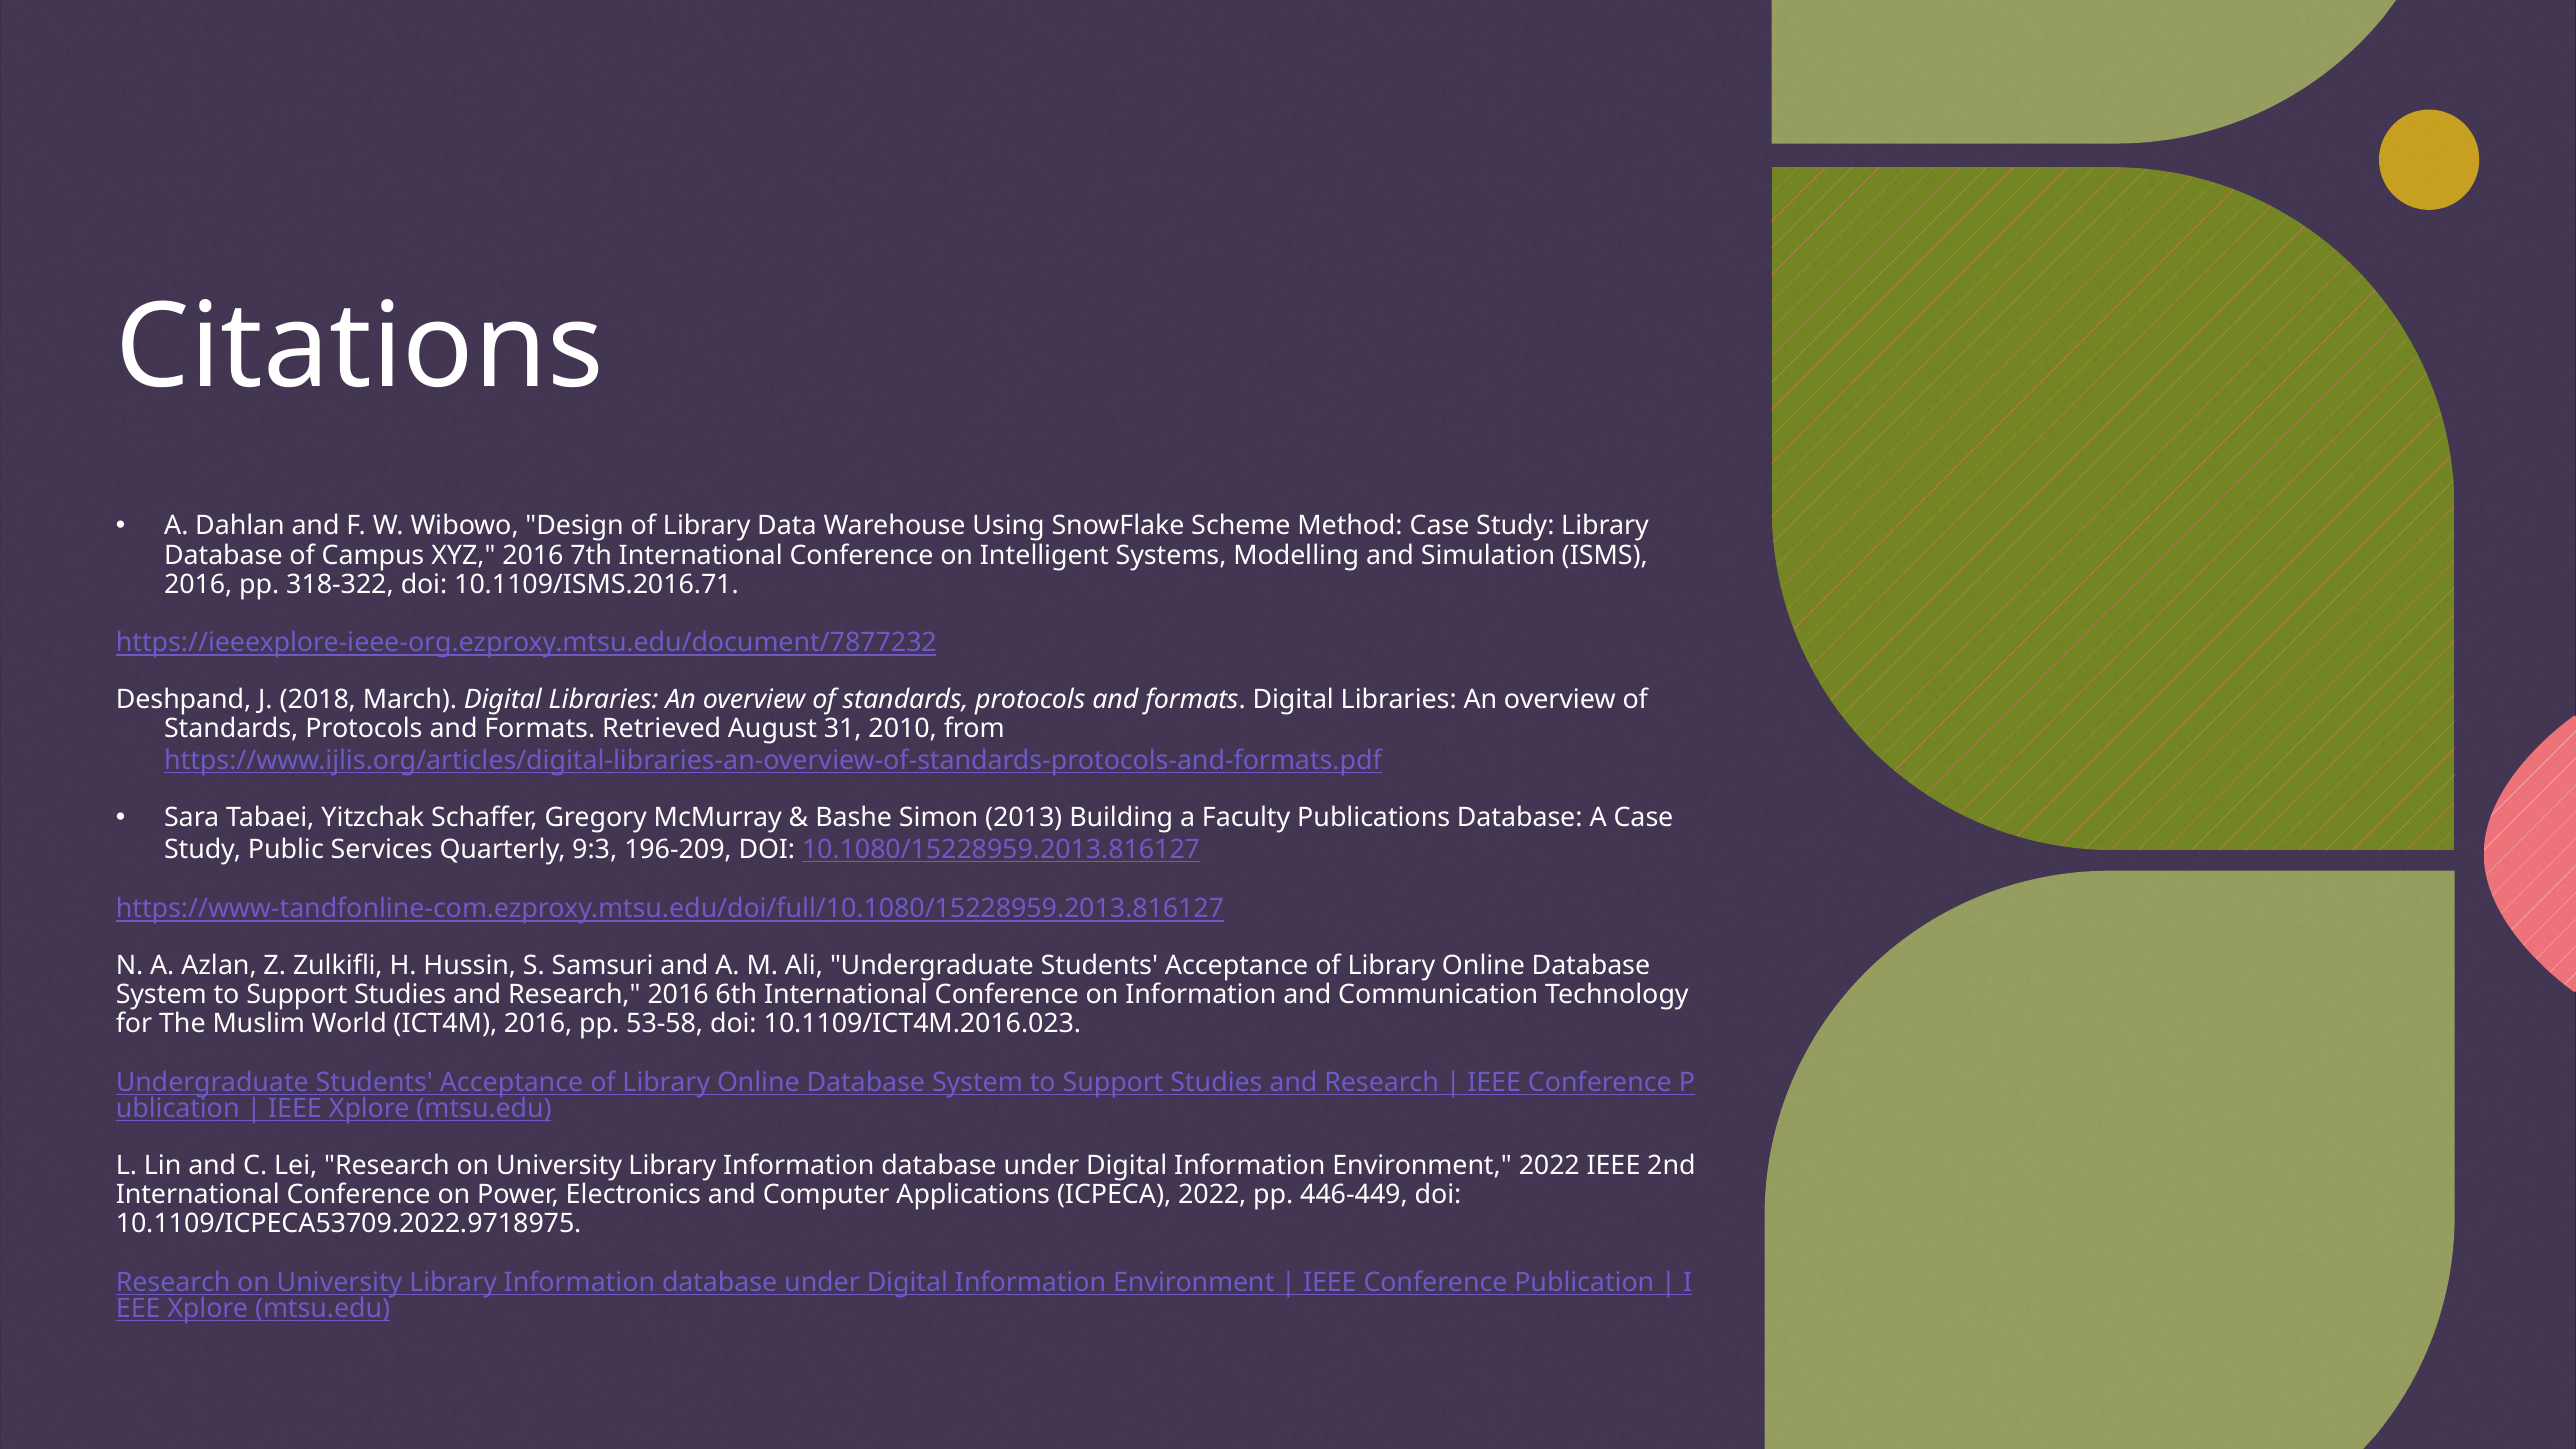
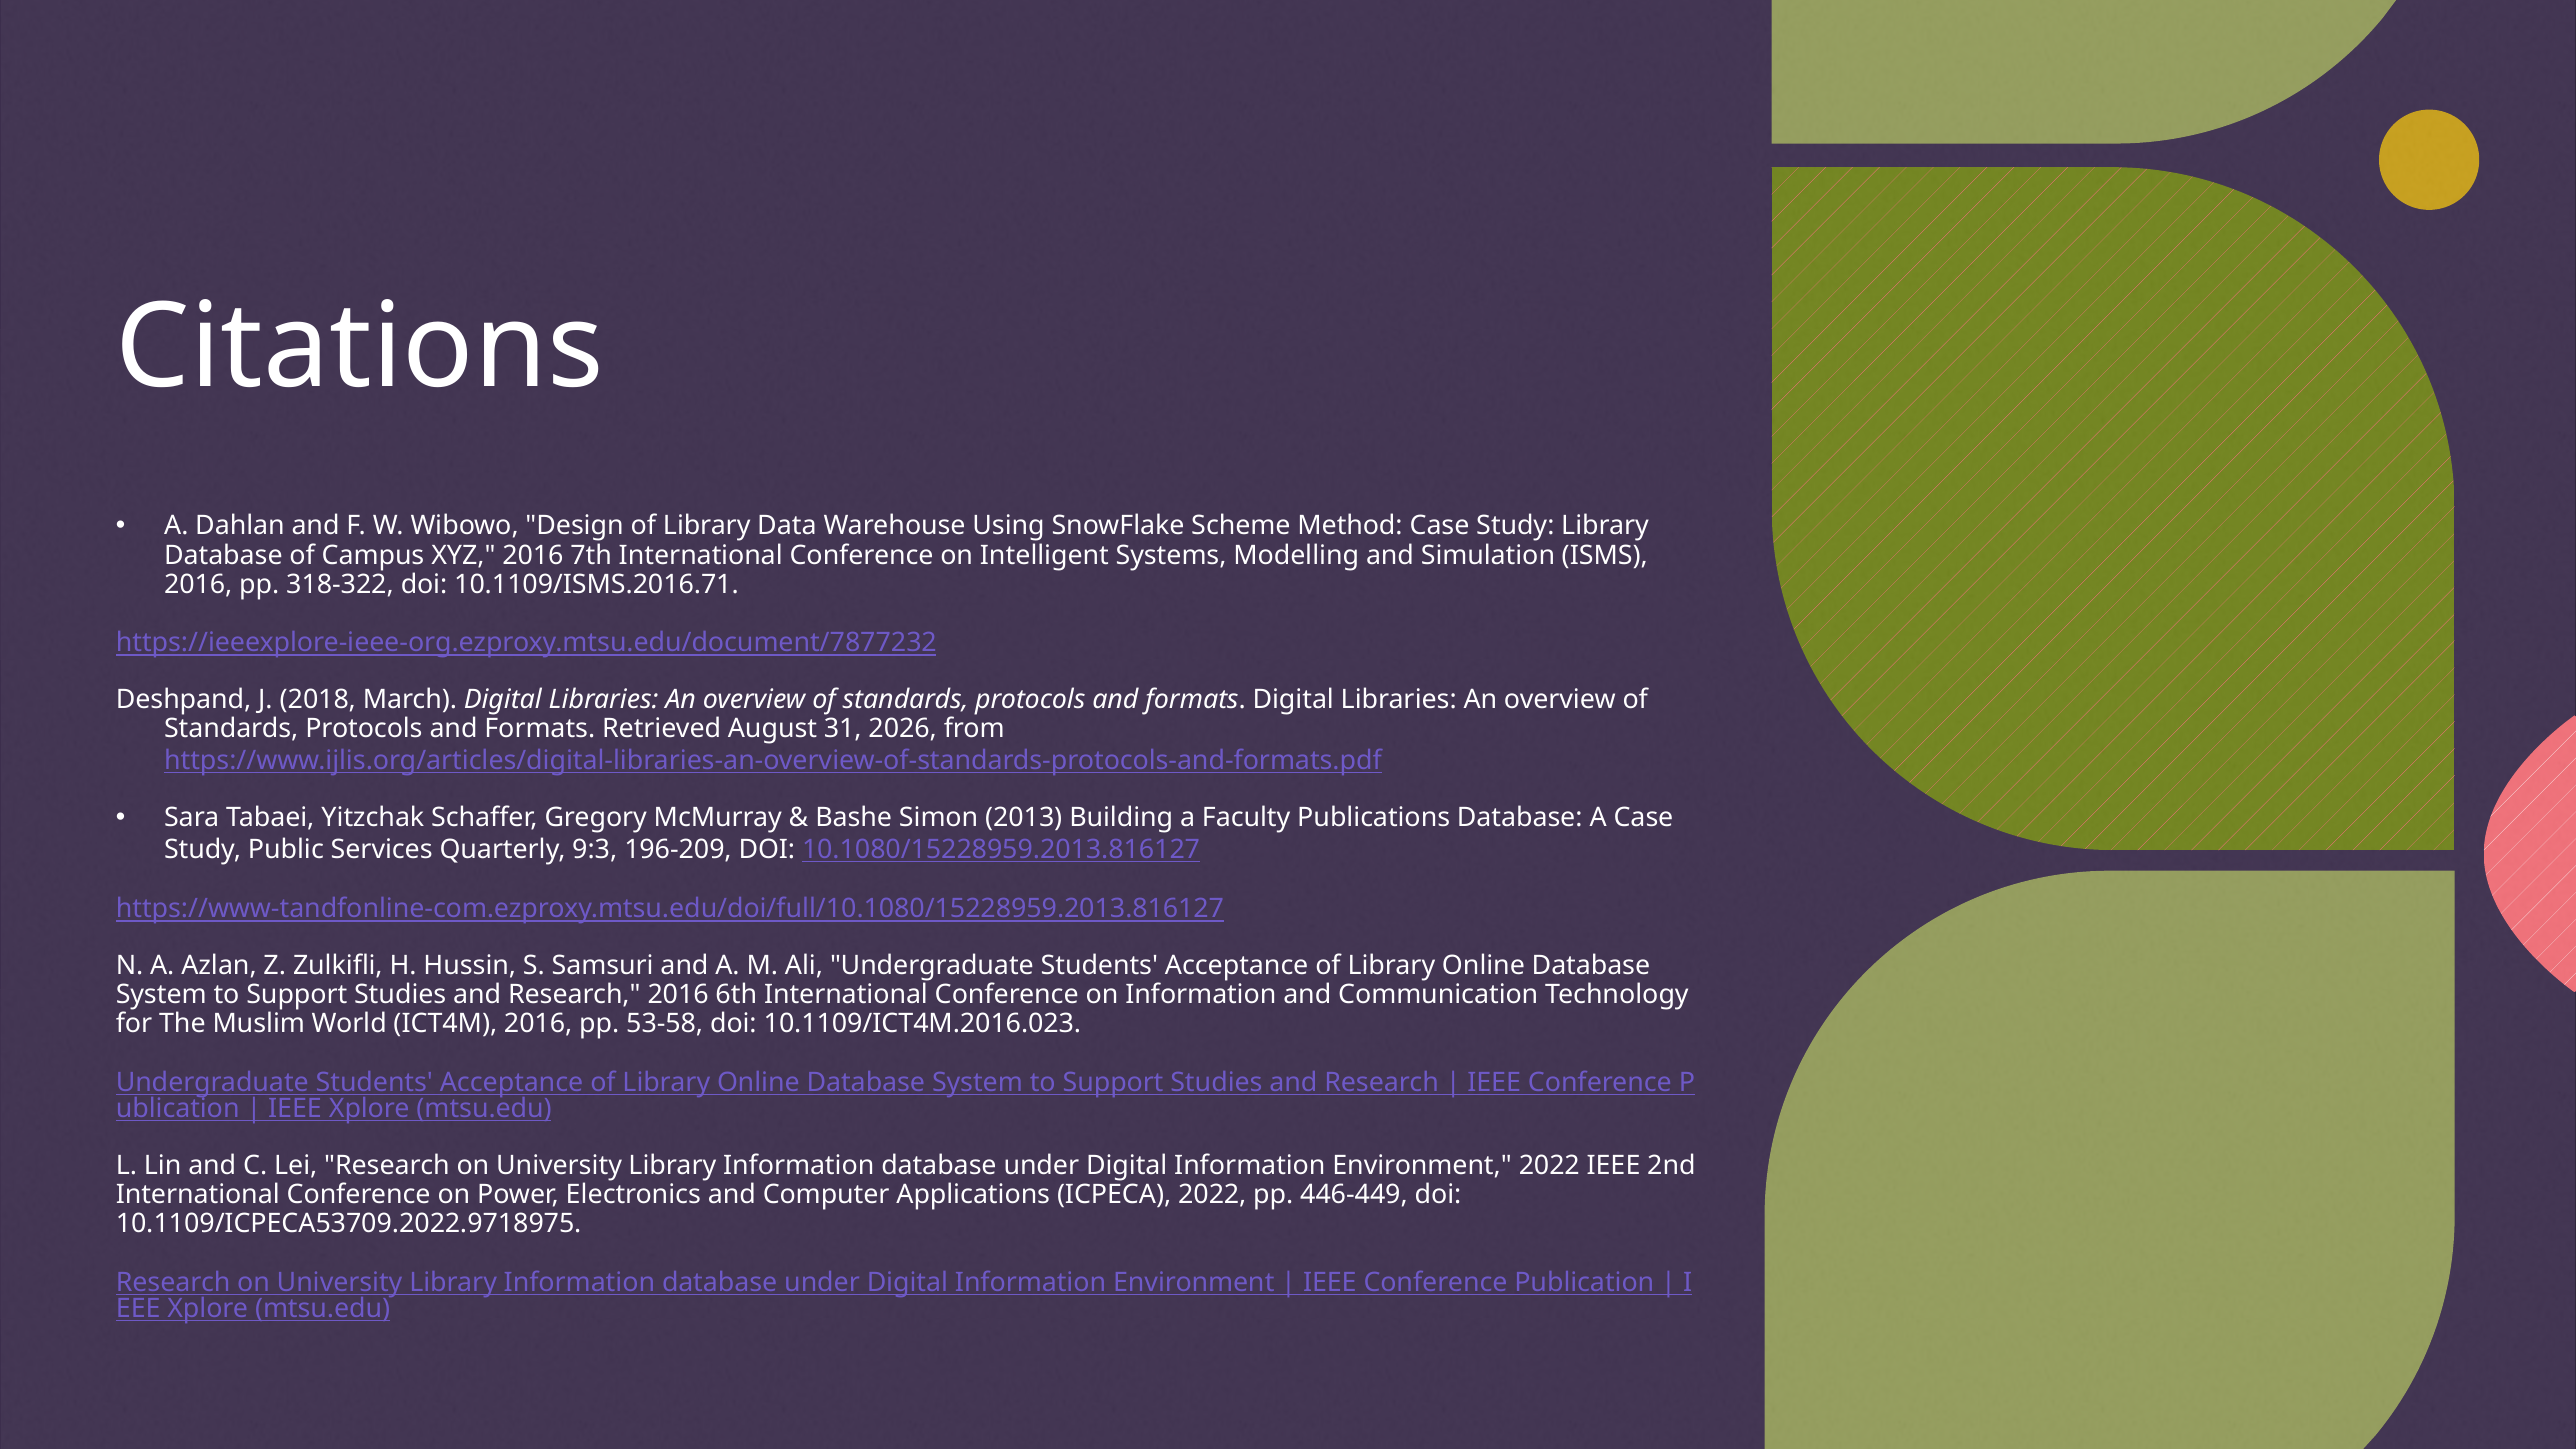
2010: 2010 -> 2026 (903, 729)
